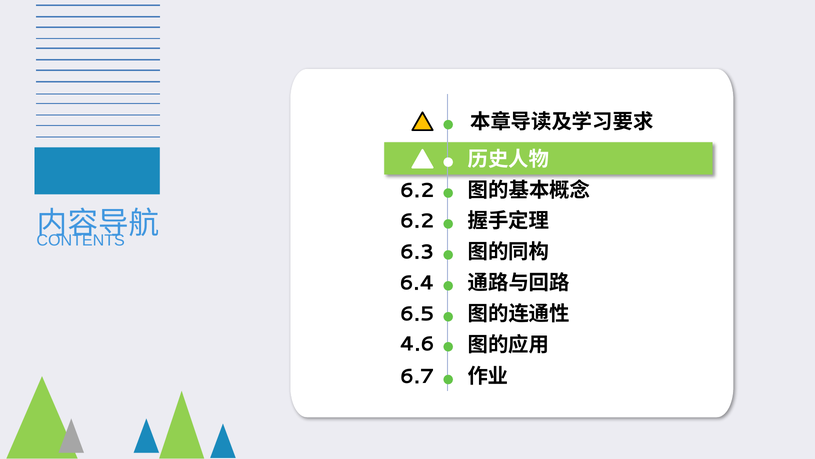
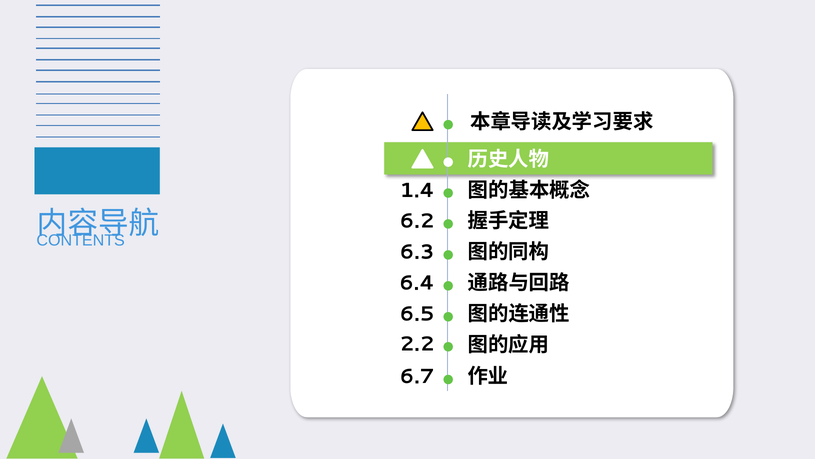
6.2: 6.2 -> 1.4 (417, 190)
4.6: 4.6 -> 2.2 (417, 343)
